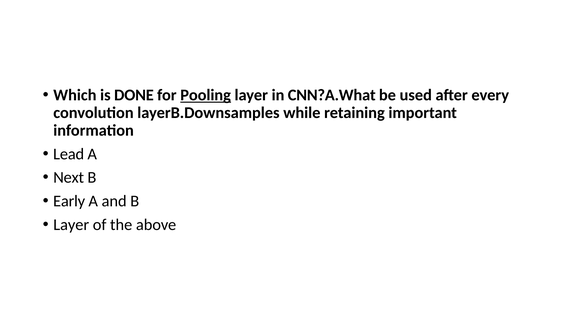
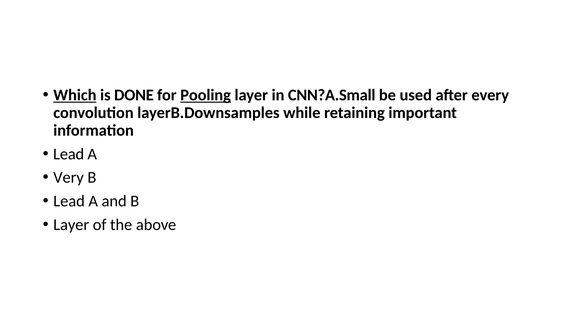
Which underline: none -> present (75, 95)
CNN?A.What: CNN?A.What -> CNN?A.Small (332, 95)
Next: Next -> Very (69, 177)
Early: Early -> Lead (69, 201)
